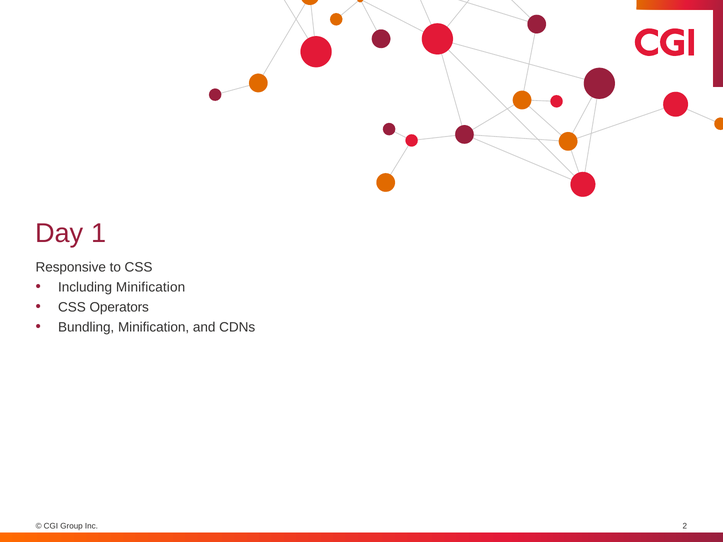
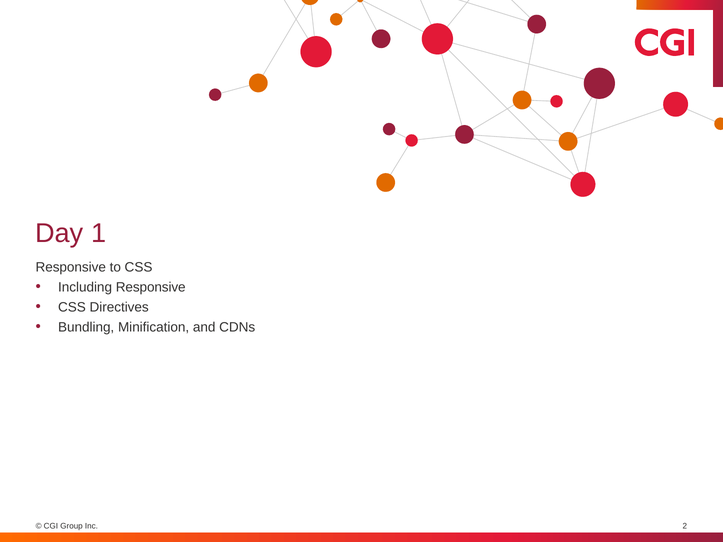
Including Minification: Minification -> Responsive (151, 287)
Operators: Operators -> Directives (119, 307)
